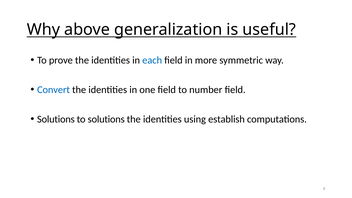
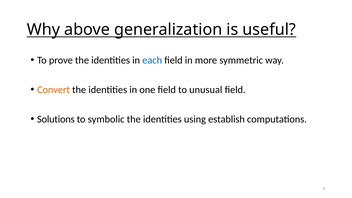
Convert colour: blue -> orange (54, 90)
number: number -> unusual (206, 90)
to solutions: solutions -> symbolic (106, 119)
